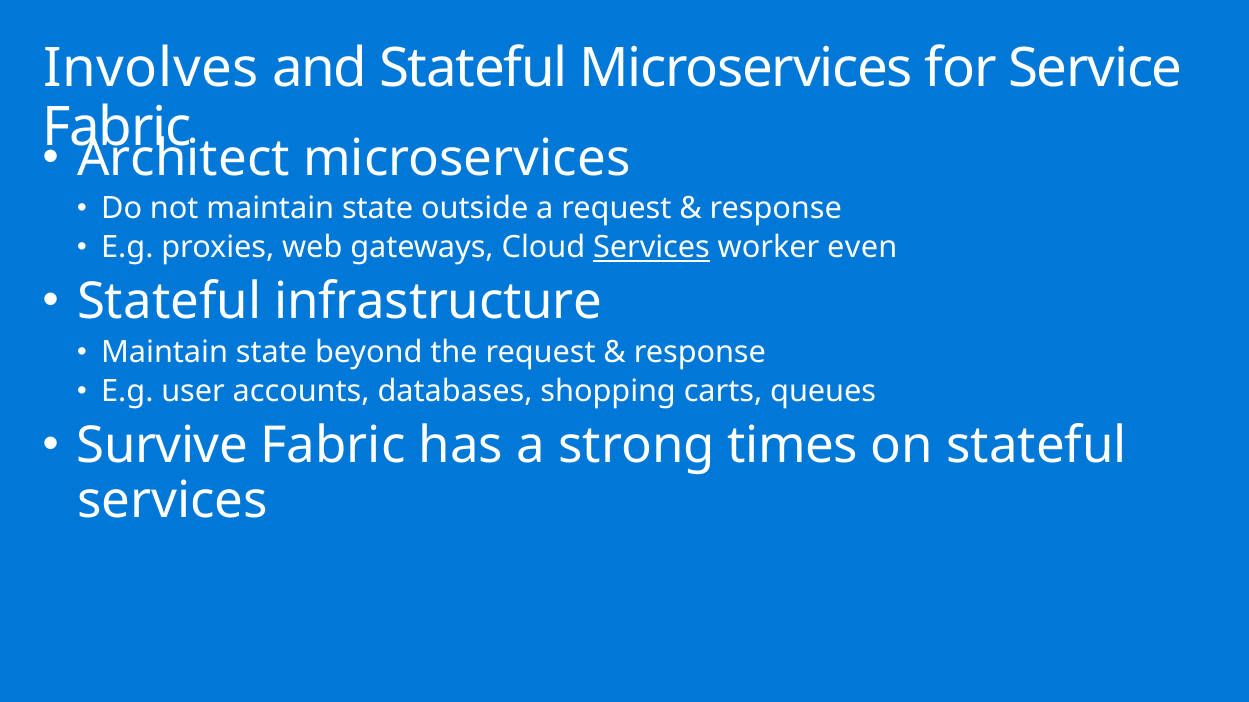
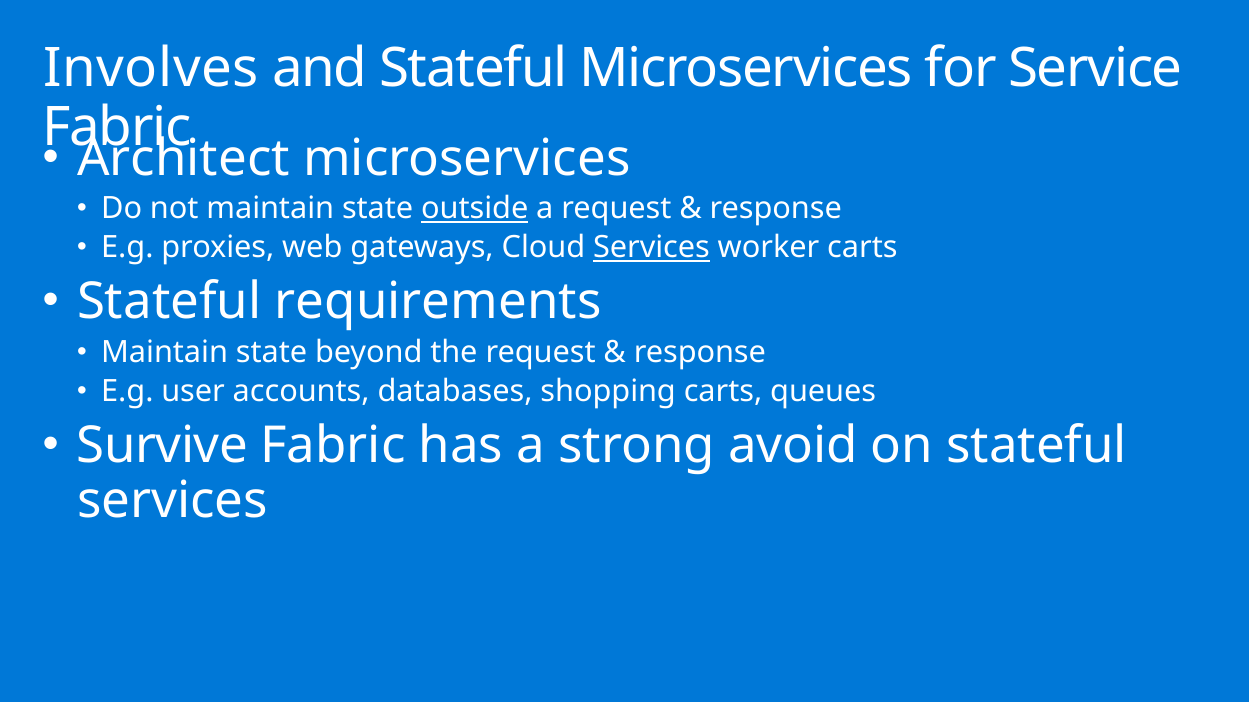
outside underline: none -> present (475, 209)
worker even: even -> carts (862, 248)
infrastructure: infrastructure -> requirements (438, 302)
times: times -> avoid (793, 446)
